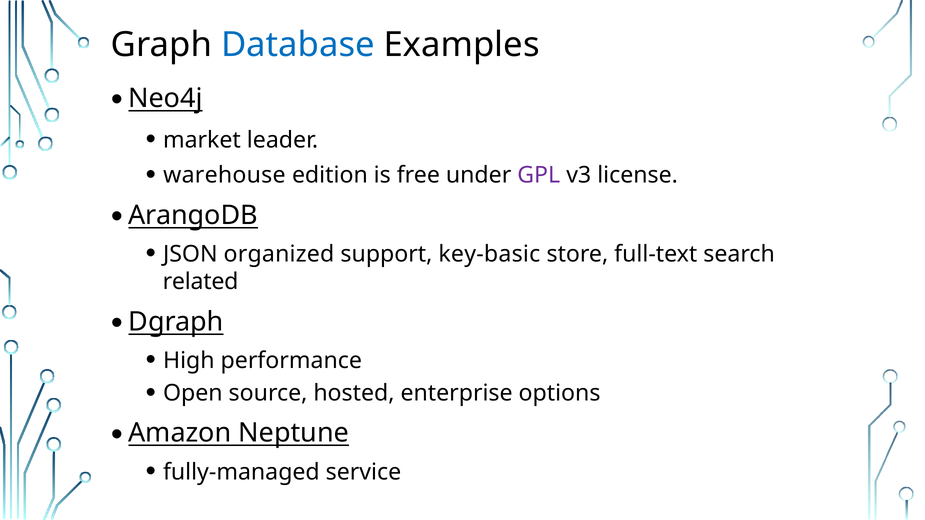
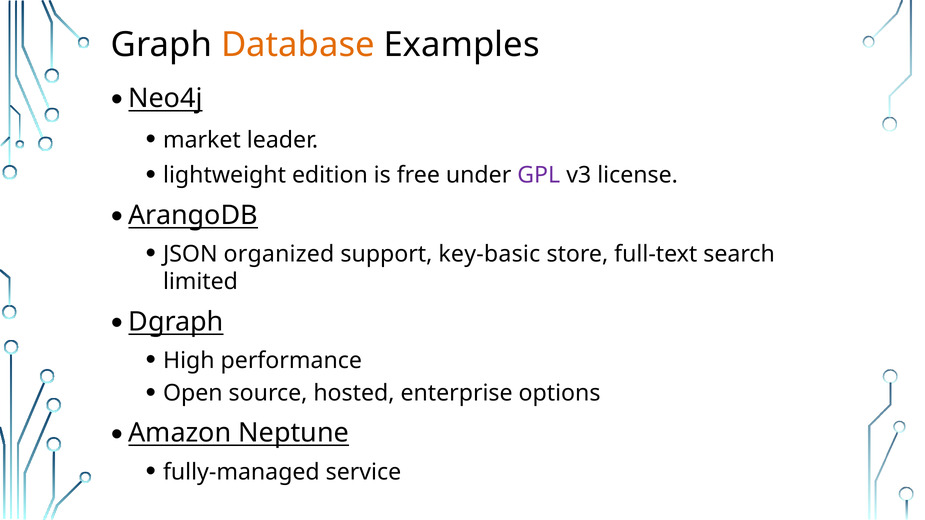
Database colour: blue -> orange (298, 45)
warehouse: warehouse -> lightweight (225, 175)
related: related -> limited (200, 282)
